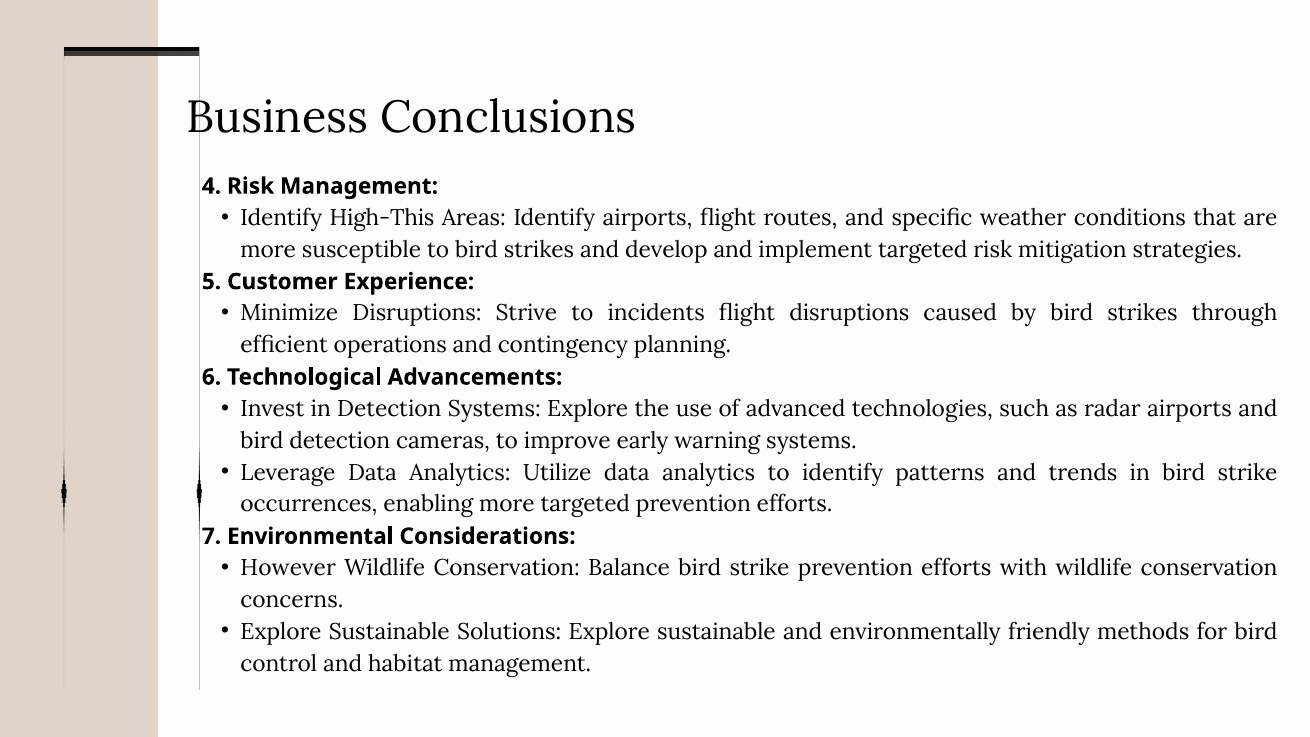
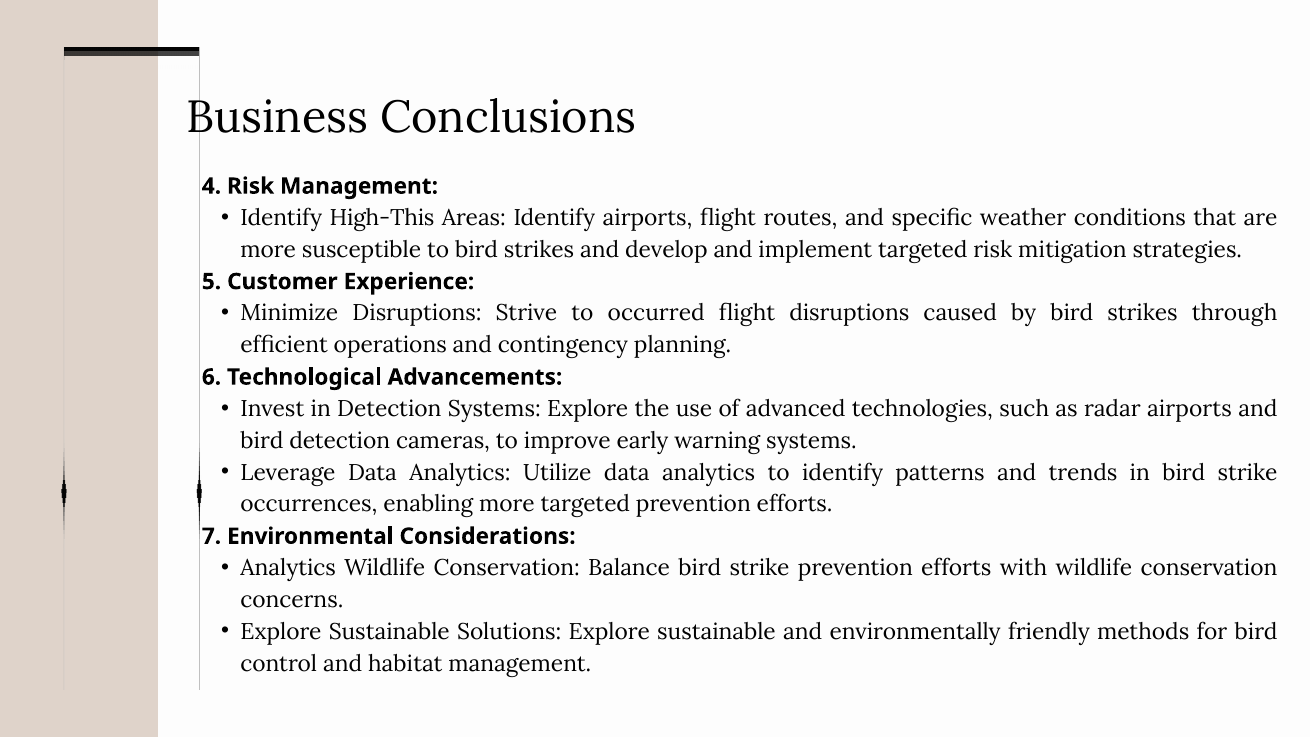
incidents: incidents -> occurred (656, 313)
However: However -> Analytics (288, 568)
